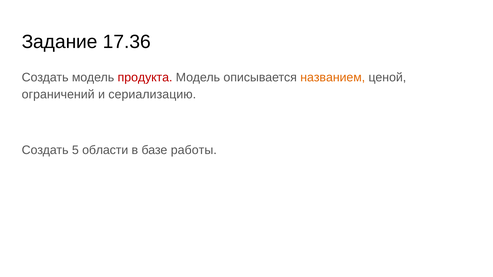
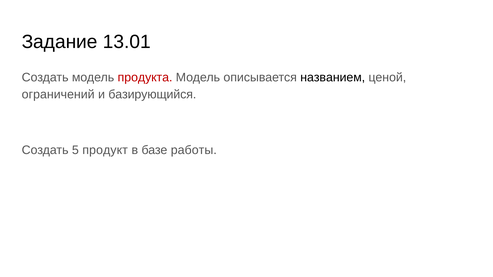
17.36: 17.36 -> 13.01 (127, 42)
названием colour: orange -> black (333, 78)
сериализацию: сериализацию -> базирующийся (152, 95)
области: области -> продукт (105, 150)
